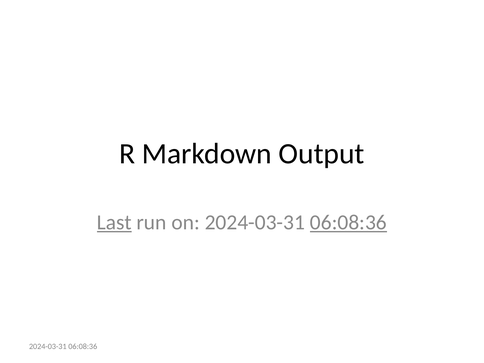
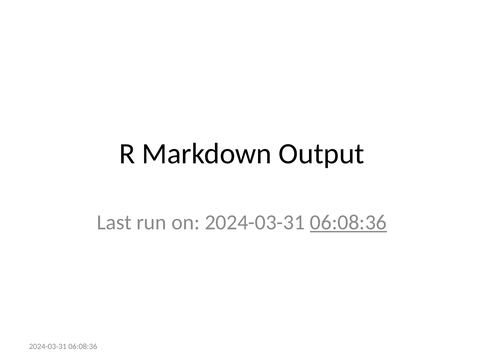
Last underline: present -> none (114, 223)
